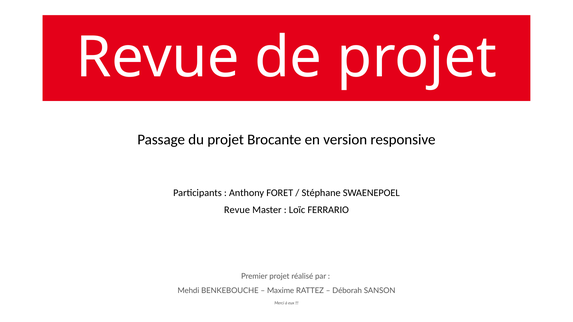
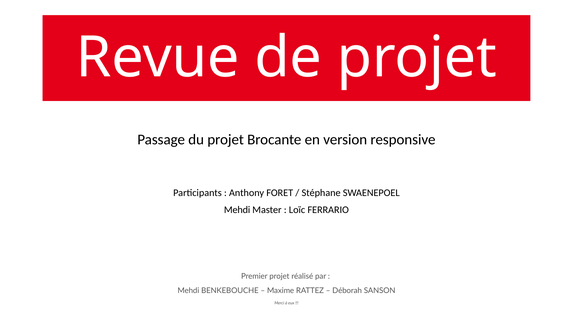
Revue: Revue -> Mehdi (237, 210)
